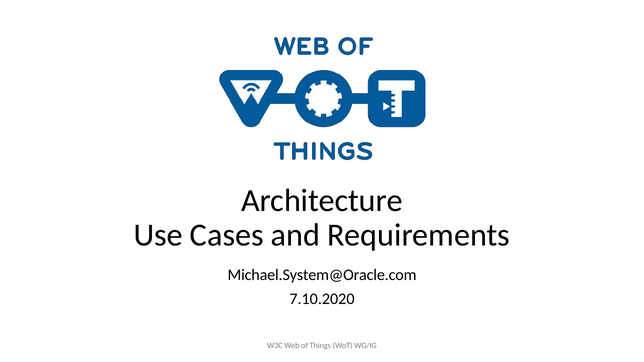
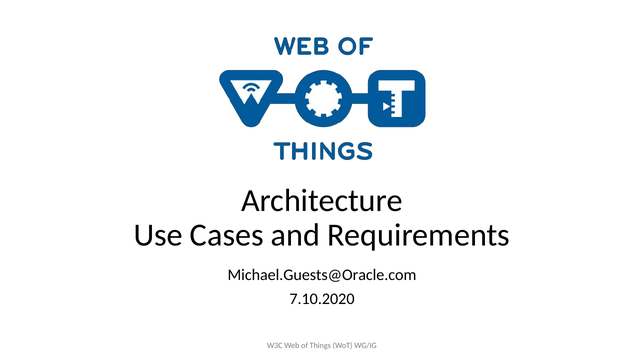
Michael.System@Oracle.com: Michael.System@Oracle.com -> Michael.Guests@Oracle.com (322, 275)
